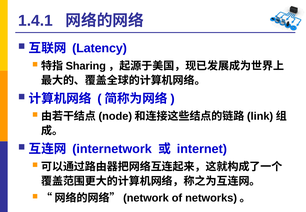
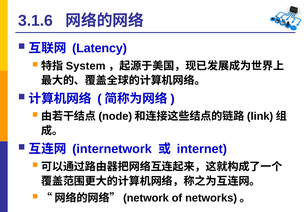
1.4.1: 1.4.1 -> 3.1.6 (36, 21)
Sharing: Sharing -> System (86, 66)
